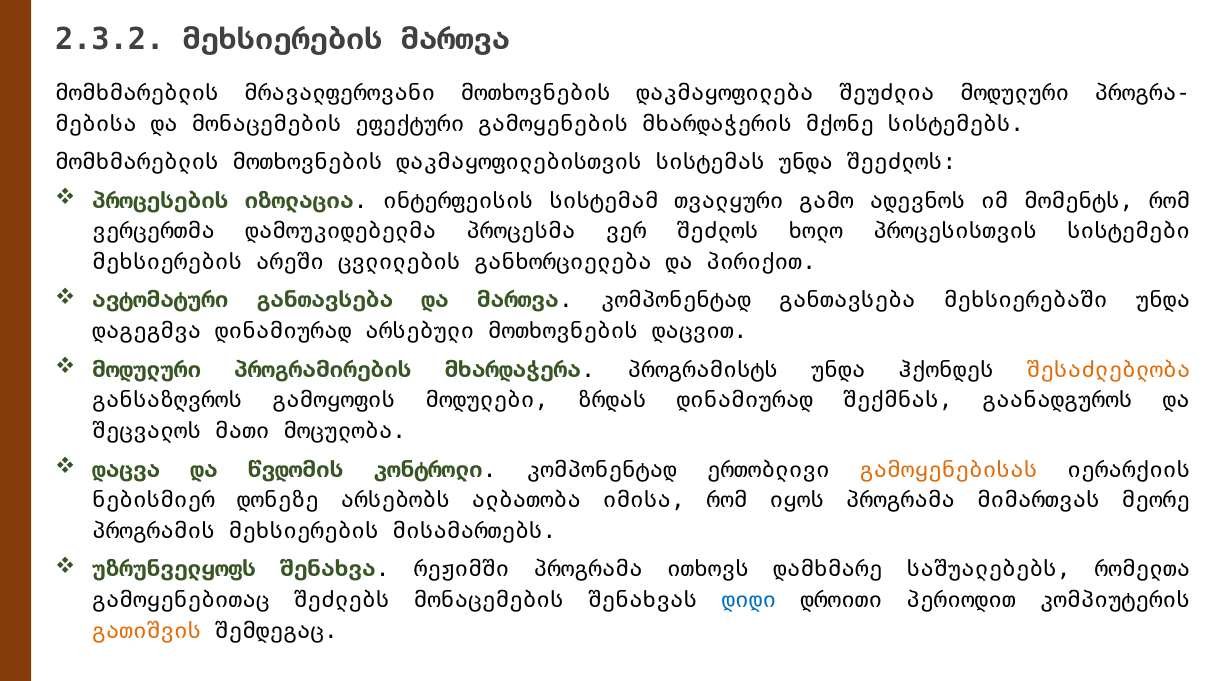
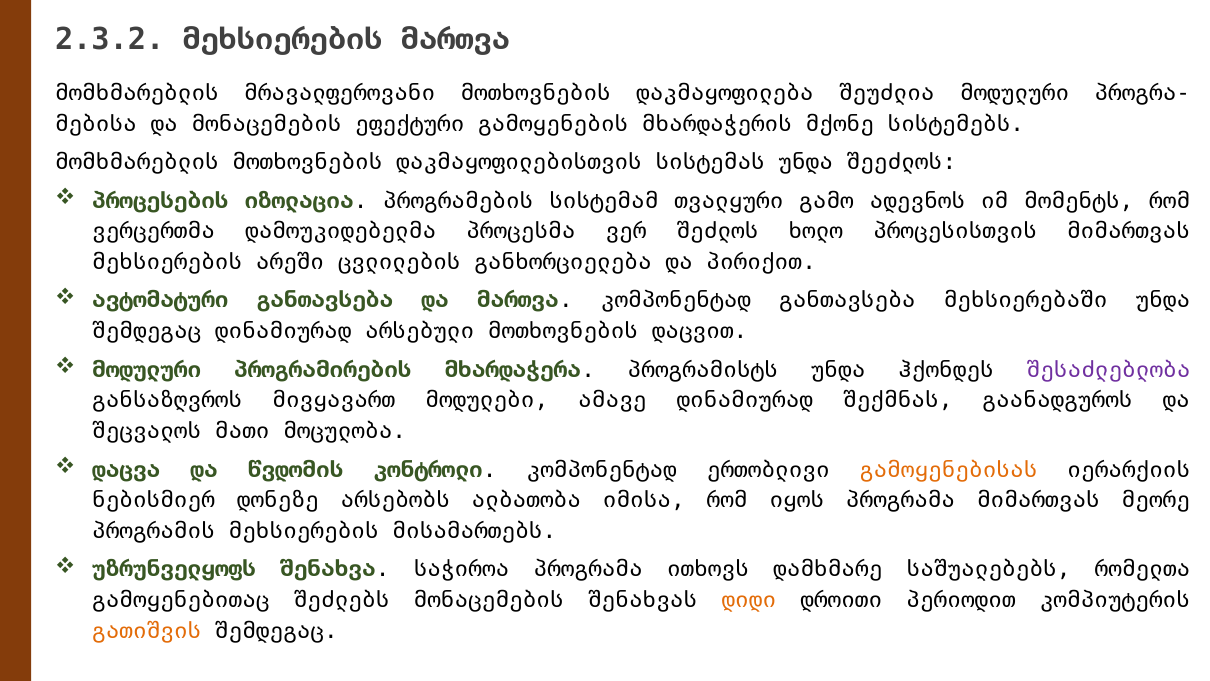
ინტერფეისის: ინტერფეისის -> პროგრამების (458, 200)
პროცესისთვის სისტემები: სისტემები -> მიმართვას (1128, 231)
დაგეგმვა: დაგეგმვა -> შემდეგაც (147, 331)
შესაძლებლობა colour: orange -> purple (1109, 369)
გამოყოფის: გამოყოფის -> მივყავართ (334, 400)
ზრდას: ზრდას -> ამავე (612, 400)
რეჟიმში: რეჟიმში -> საჭიროა (462, 569)
დიდი colour: blue -> orange (749, 600)
